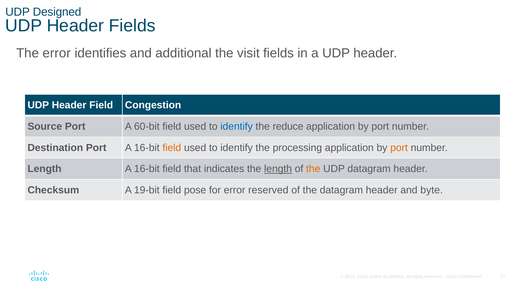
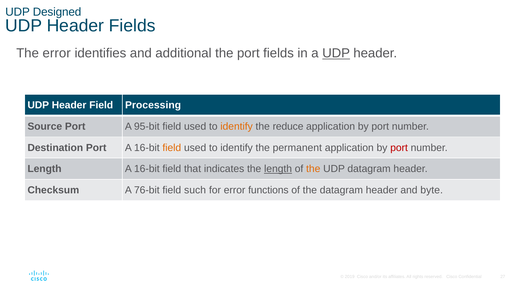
the visit: visit -> port (248, 53)
UDP underline: none -> present (336, 53)
Congestion: Congestion -> Processing (153, 105)
60-bit: 60-bit -> 95-bit (147, 127)
identify colour: blue -> orange (237, 127)
processing: processing -> permanent (297, 148)
port colour: orange -> red (399, 148)
19-bit: 19-bit -> 76-bit (147, 190)
pose: pose -> such (195, 190)
error reserved: reserved -> functions (268, 190)
